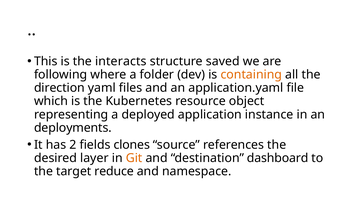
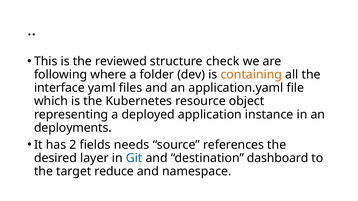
interacts: interacts -> reviewed (121, 62)
saved: saved -> check (223, 62)
direction: direction -> interface (59, 88)
clones: clones -> needs (132, 145)
Git colour: orange -> blue (134, 158)
